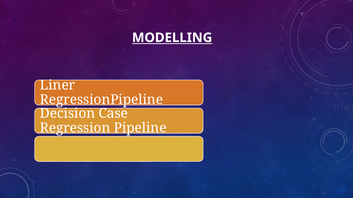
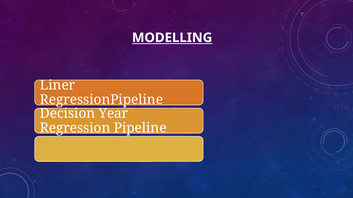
Case: Case -> Year (113, 114)
